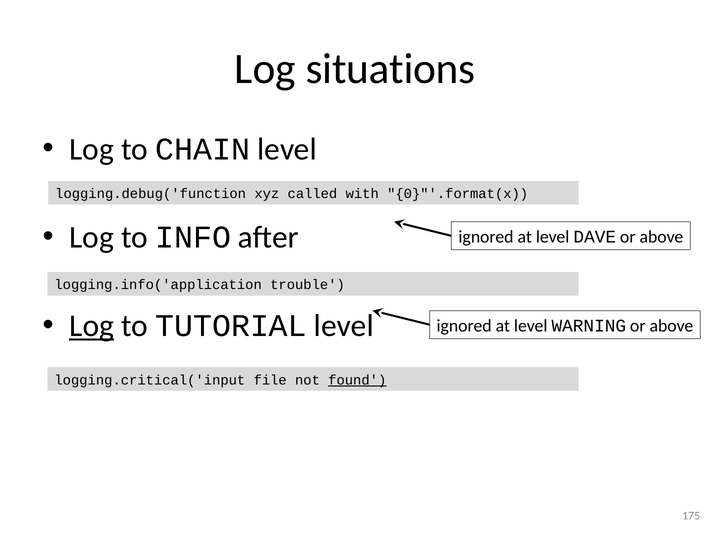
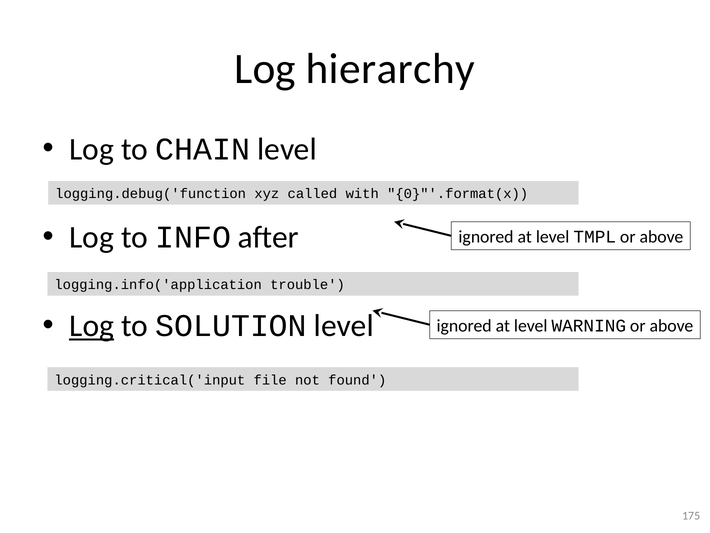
situations: situations -> hierarchy (390, 69)
DAVE: DAVE -> TMPL (595, 237)
TUTORIAL: TUTORIAL -> SOLUTION (231, 326)
found underline: present -> none (357, 380)
